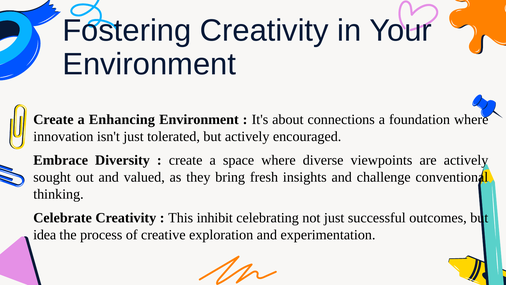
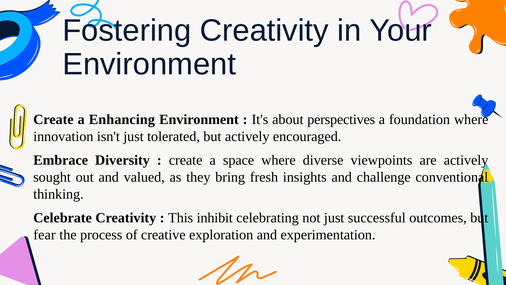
connections: connections -> perspectives (341, 119)
idea: idea -> fear (45, 235)
